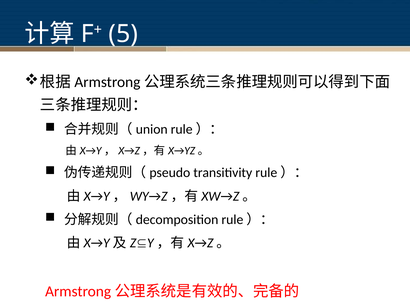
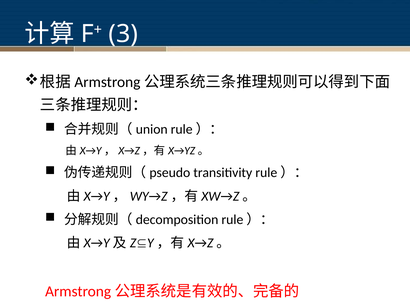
5: 5 -> 3 (123, 34)
